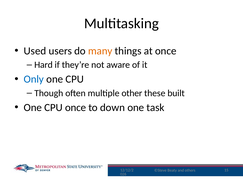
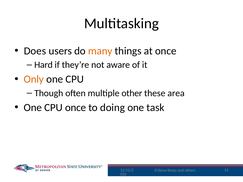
Used: Used -> Does (35, 51)
Only colour: blue -> orange (34, 79)
built: built -> area (176, 93)
down: down -> doing (112, 108)
